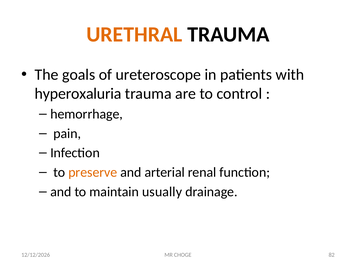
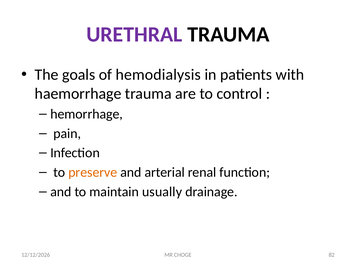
URETHRAL colour: orange -> purple (134, 34)
ureteroscope: ureteroscope -> hemodialysis (158, 75)
hyperoxaluria: hyperoxaluria -> haemorrhage (78, 94)
